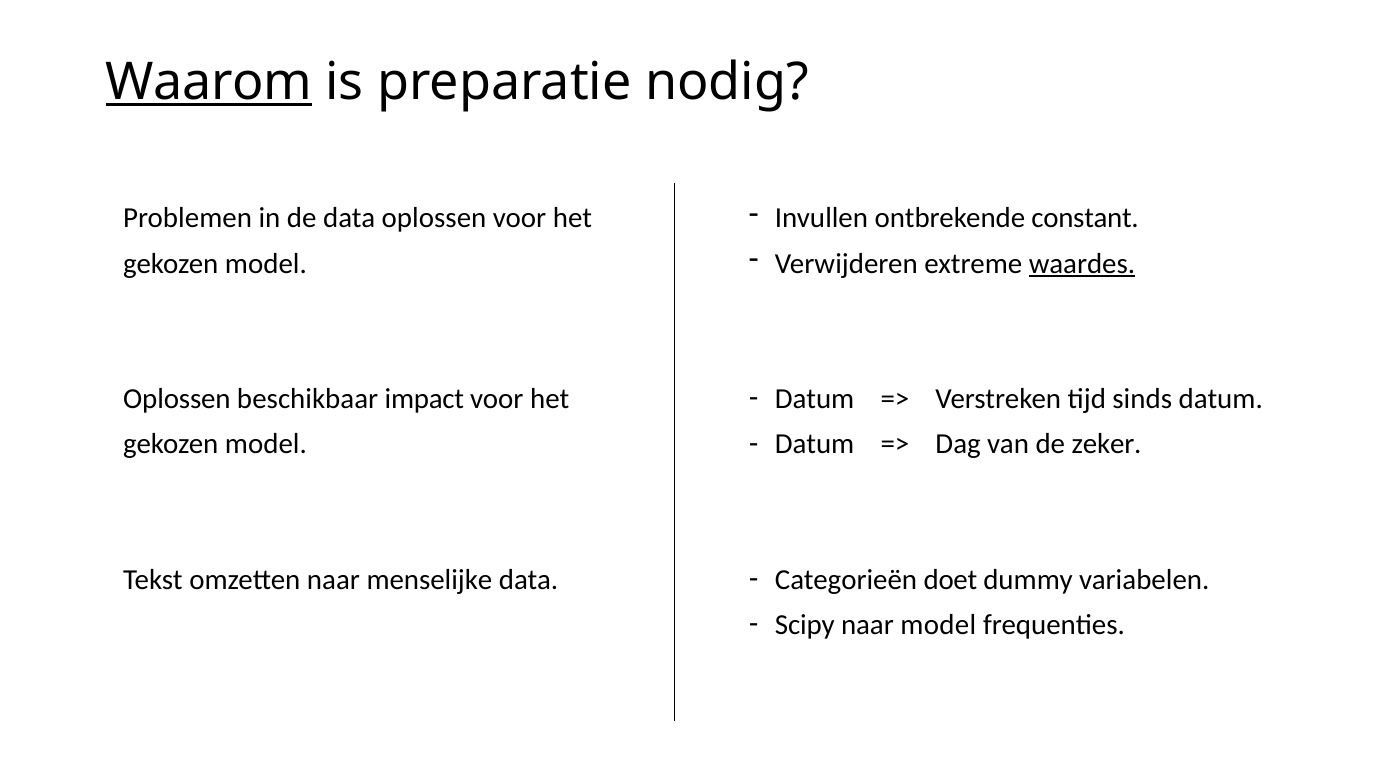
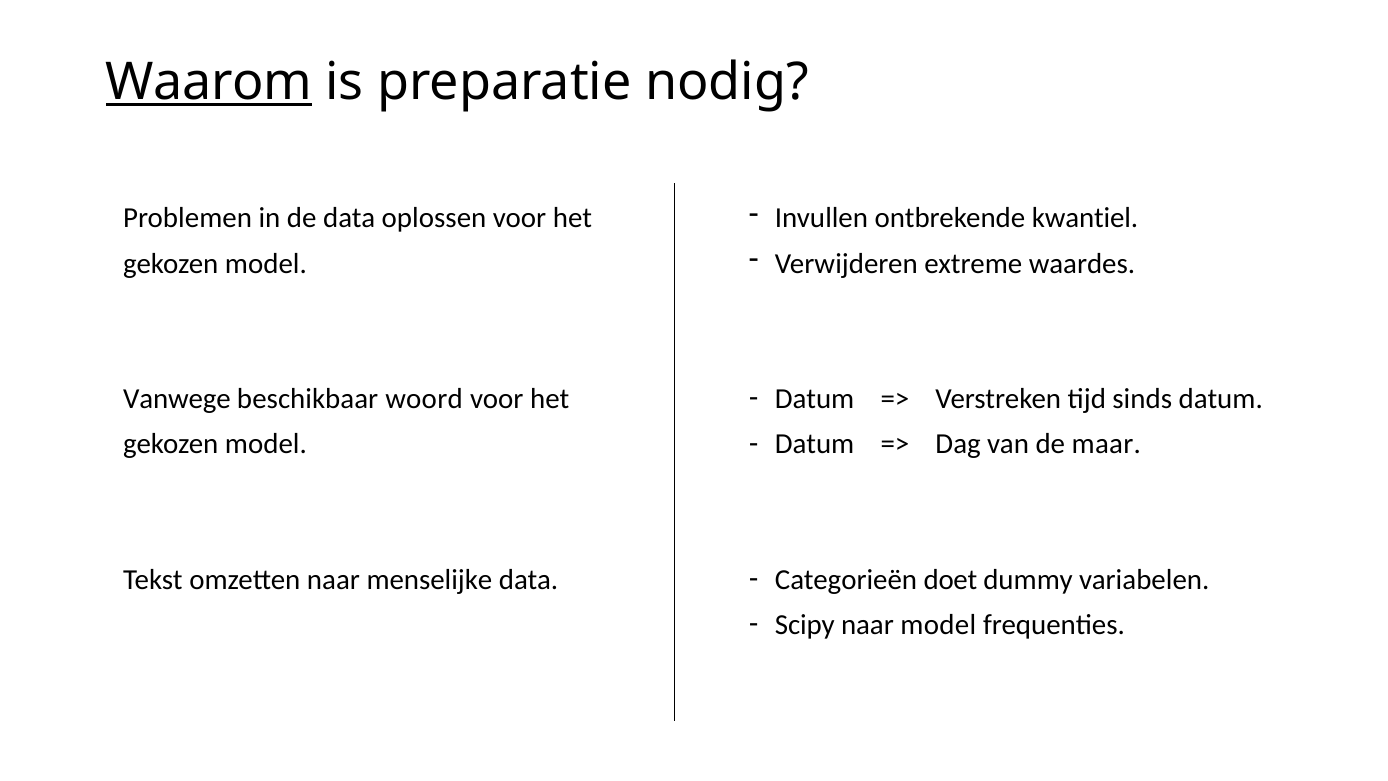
constant: constant -> kwantiel (1085, 218)
waardes underline: present -> none (1082, 263)
Oplossen: Oplossen -> Vanwege (177, 399)
impact: impact -> woord (424, 399)
zeker: zeker -> maar (1106, 444)
